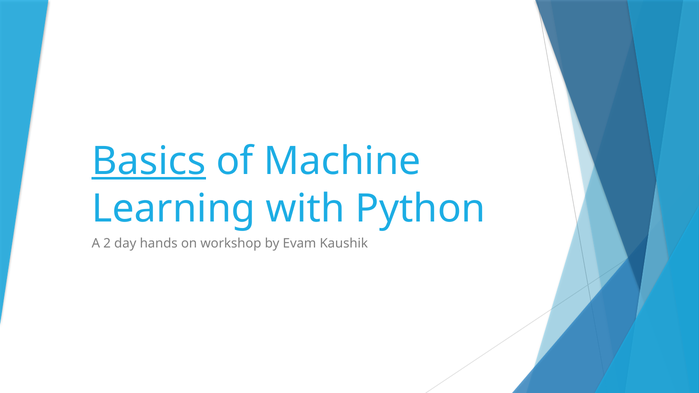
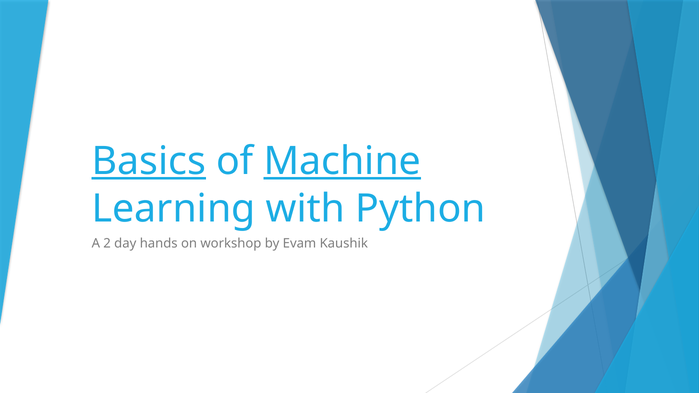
Machine underline: none -> present (342, 162)
